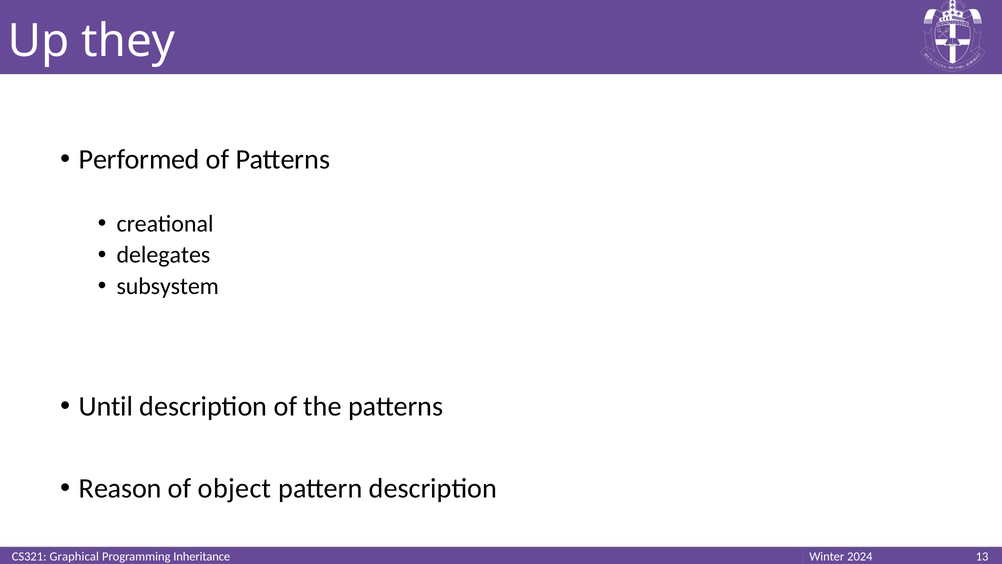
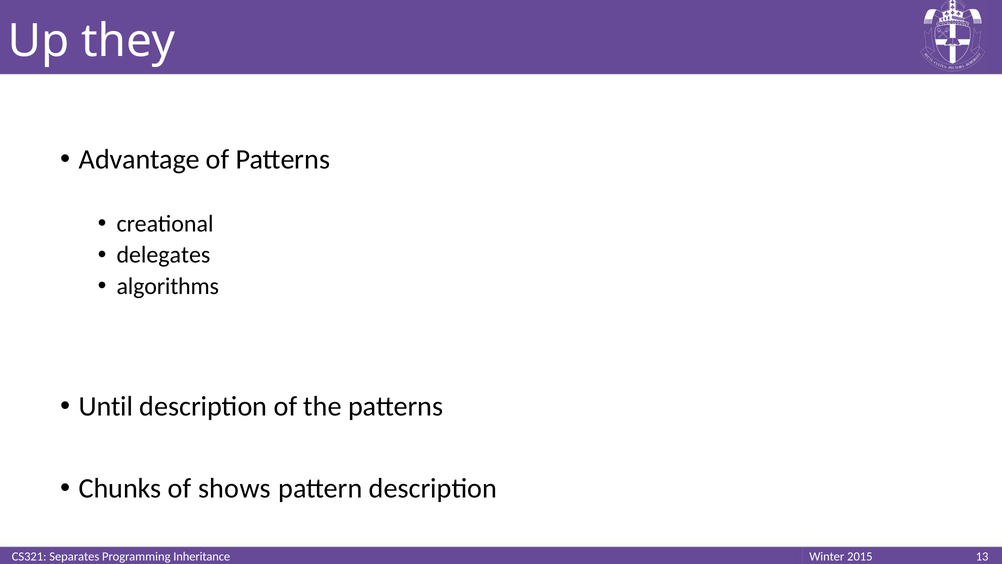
Performed: Performed -> Advantage (139, 159)
subsystem: subsystem -> algorithms (168, 286)
Reason: Reason -> Chunks (120, 488)
object: object -> shows (235, 488)
Graphical: Graphical -> Separates (74, 556)
2024: 2024 -> 2015 (860, 556)
